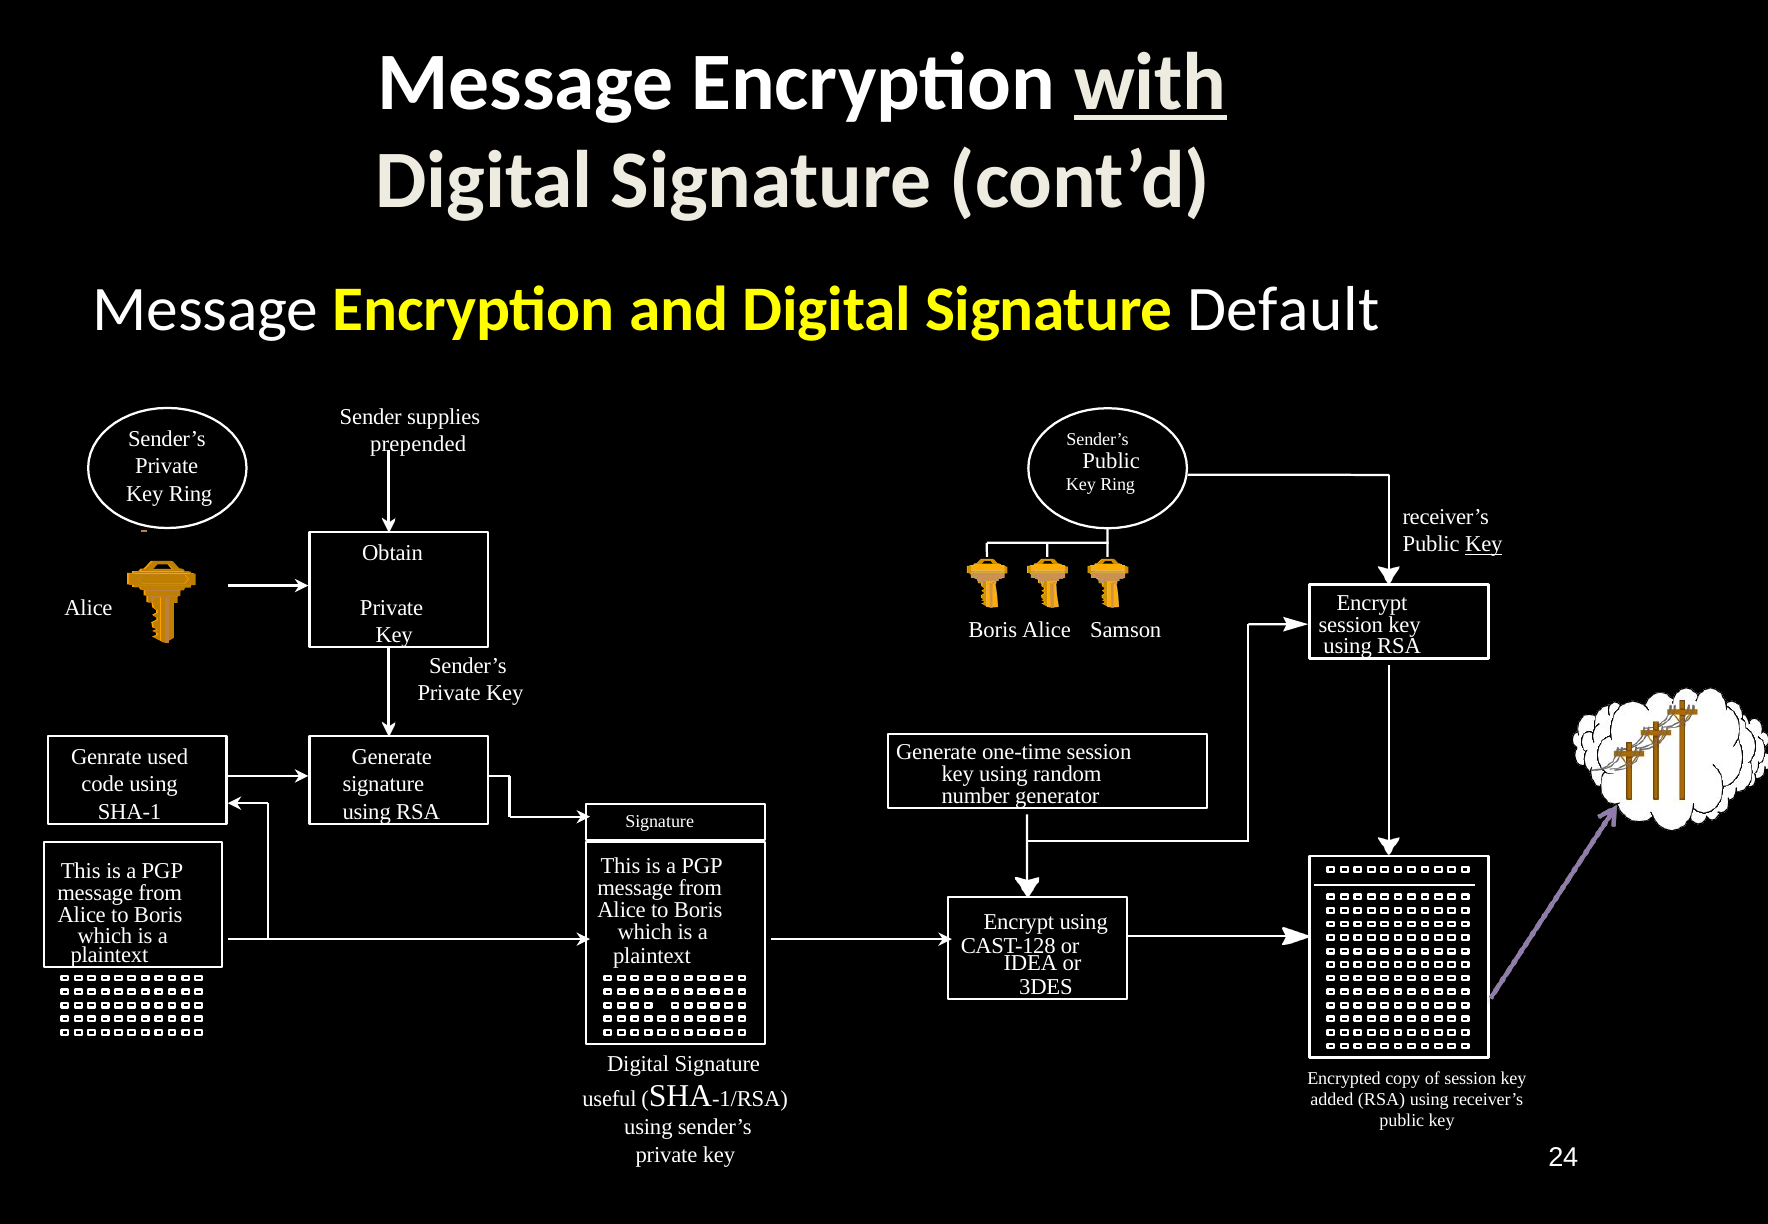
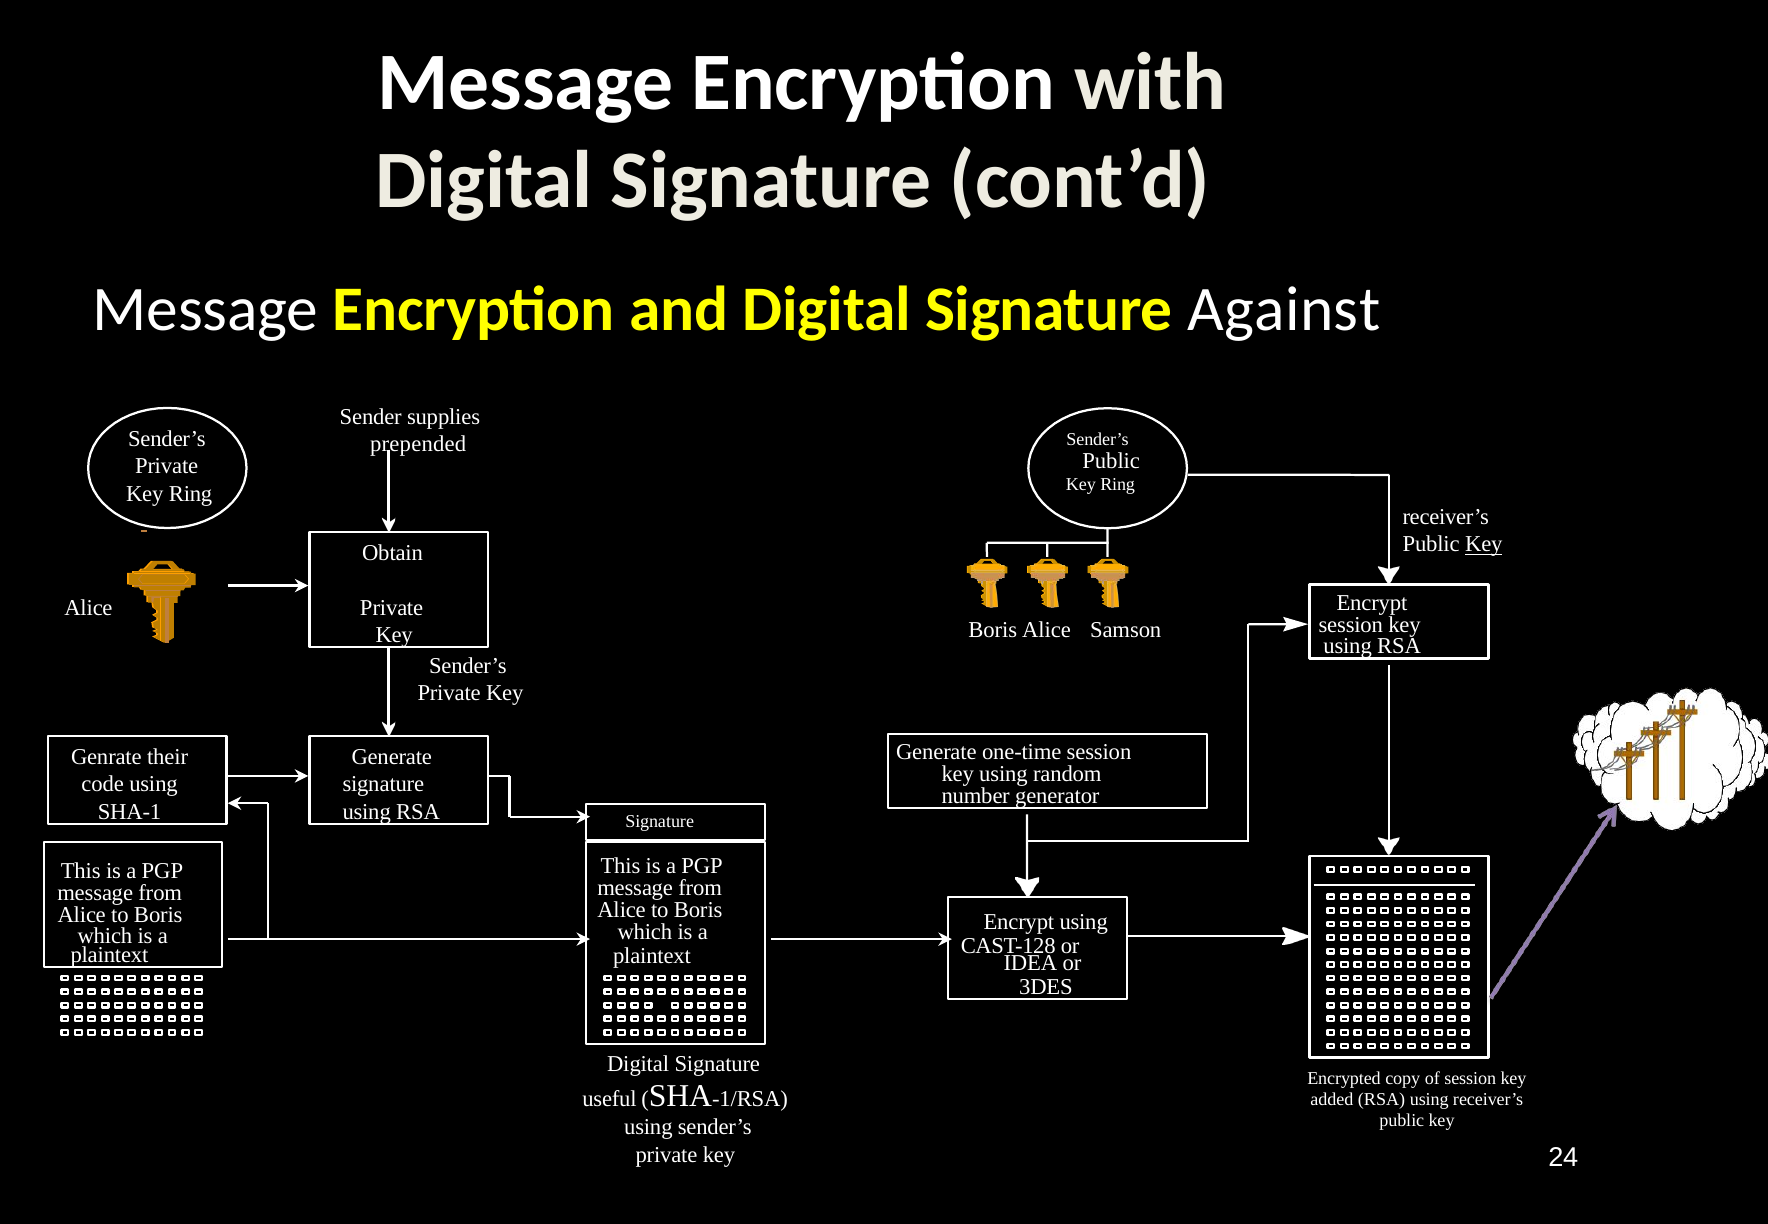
with underline: present -> none (1150, 83)
Default: Default -> Against (1284, 310)
used: used -> their (168, 757)
